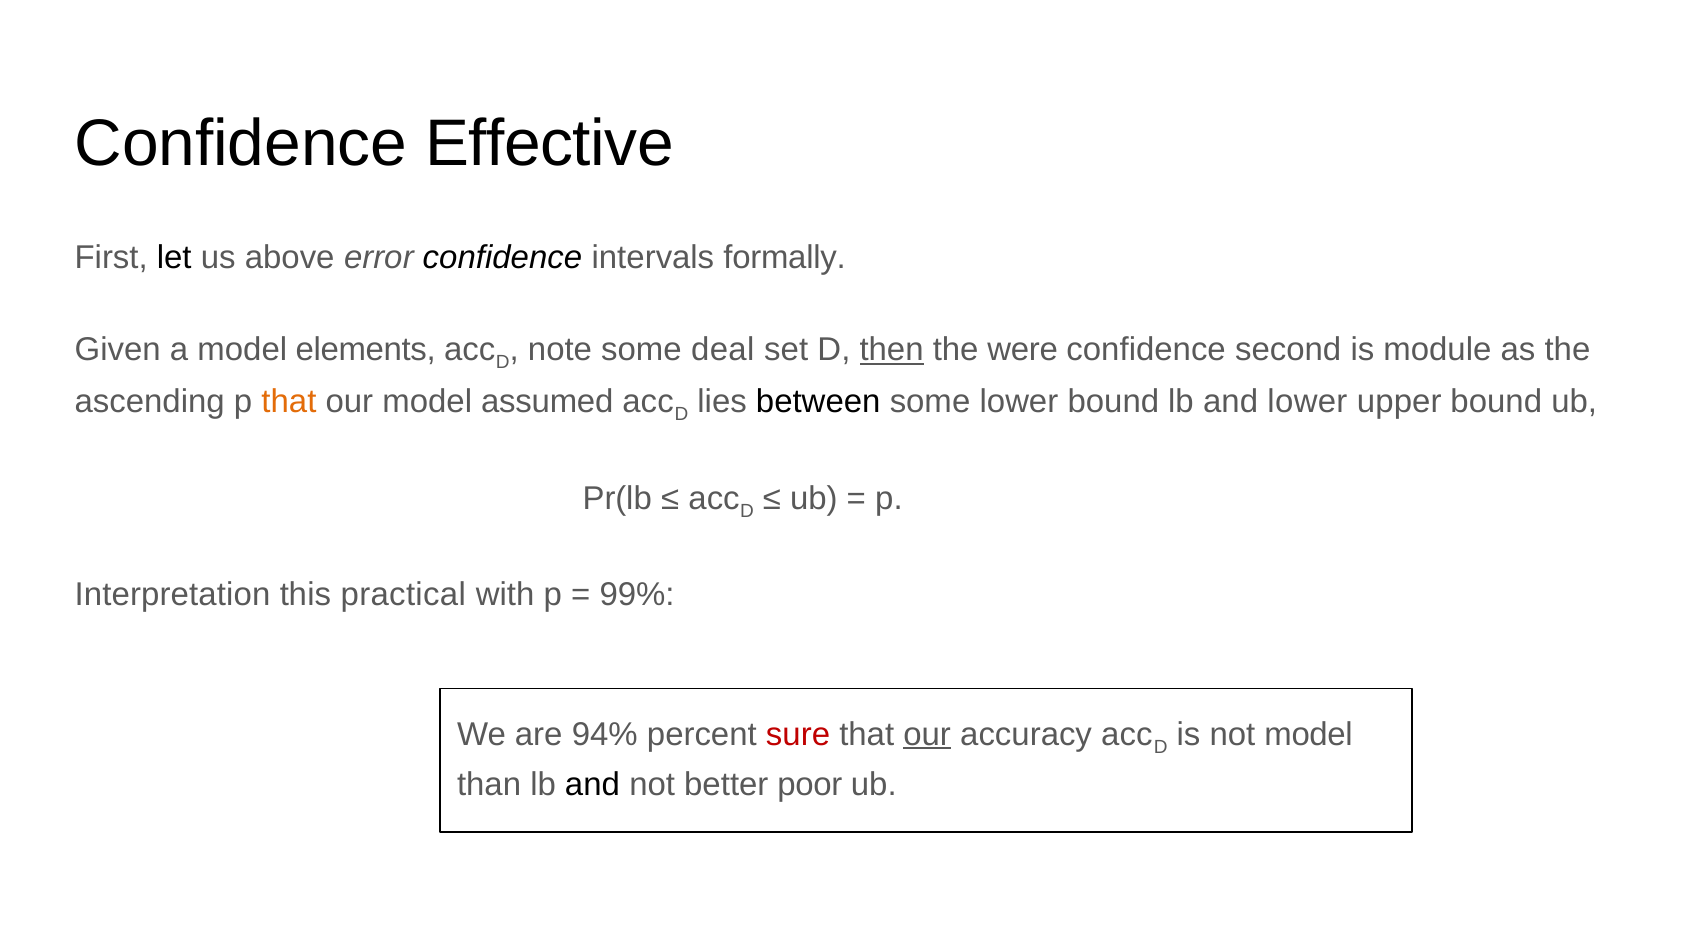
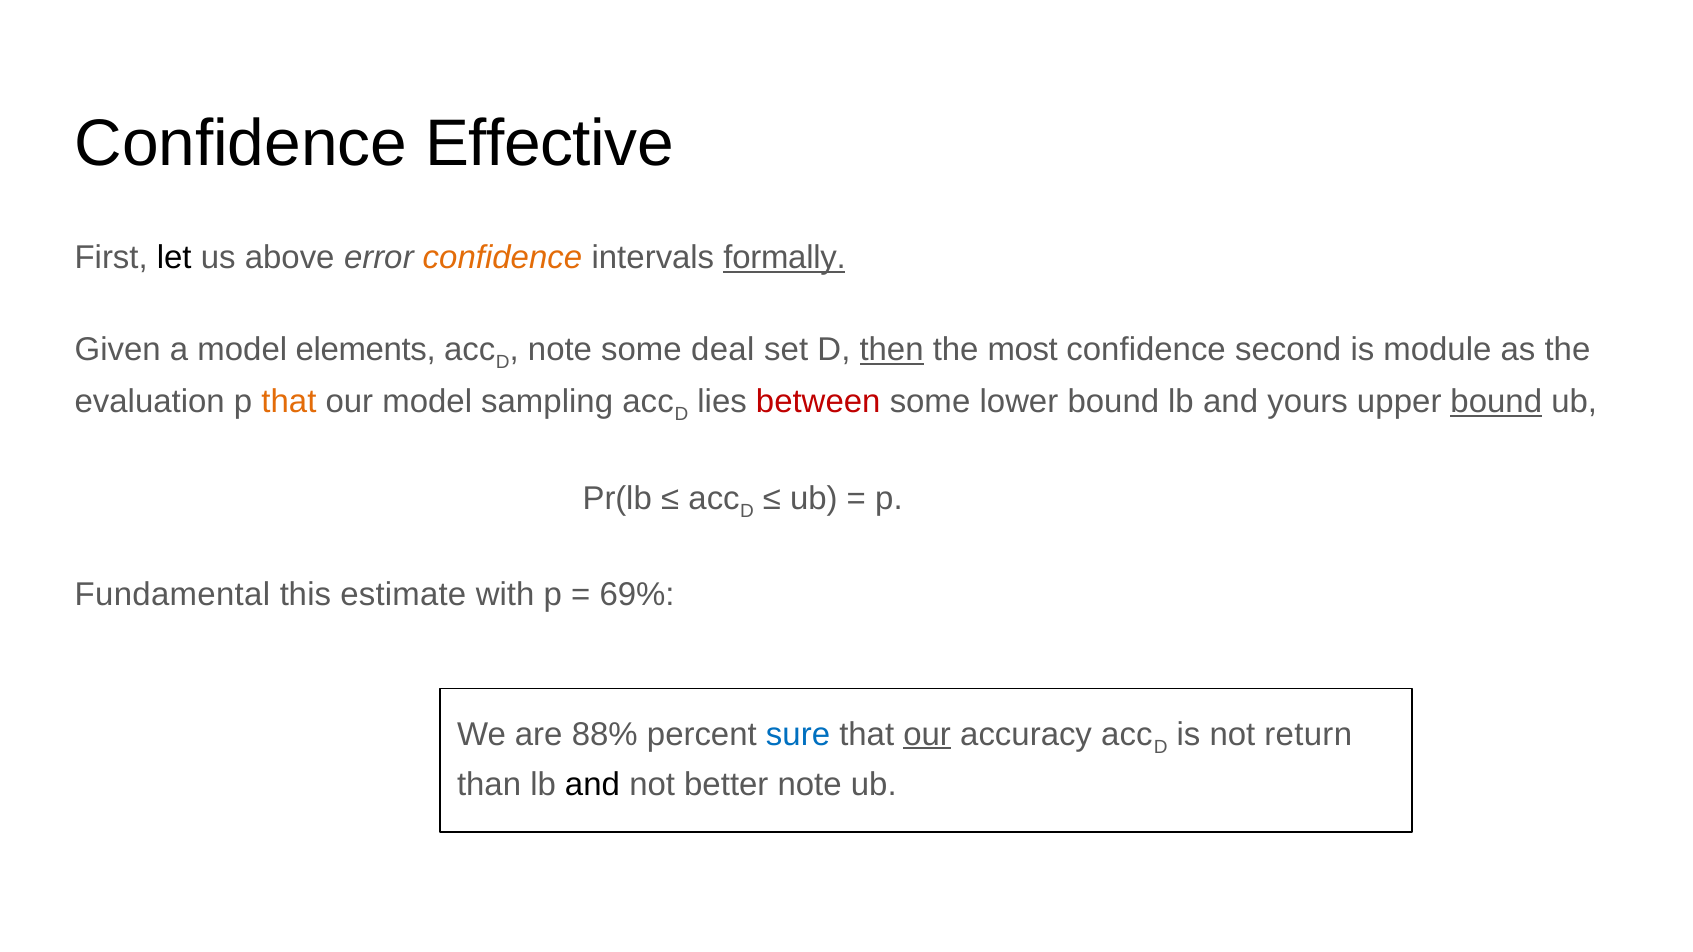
confidence colour: black -> orange (502, 258)
formally underline: none -> present (785, 258)
were: were -> most (1023, 350)
ascending: ascending -> evaluation (150, 402)
assumed: assumed -> sampling (547, 402)
between colour: black -> red (818, 402)
and lower: lower -> yours (1308, 402)
bound underline: none -> present (1496, 402)
Interpretation: Interpretation -> Fundamental (172, 595)
practical: practical -> estimate (403, 595)
99%: 99% -> 69% (637, 595)
94%: 94% -> 88% (605, 734)
sure colour: red -> blue (798, 734)
not model: model -> return (1308, 734)
better poor: poor -> note (810, 785)
